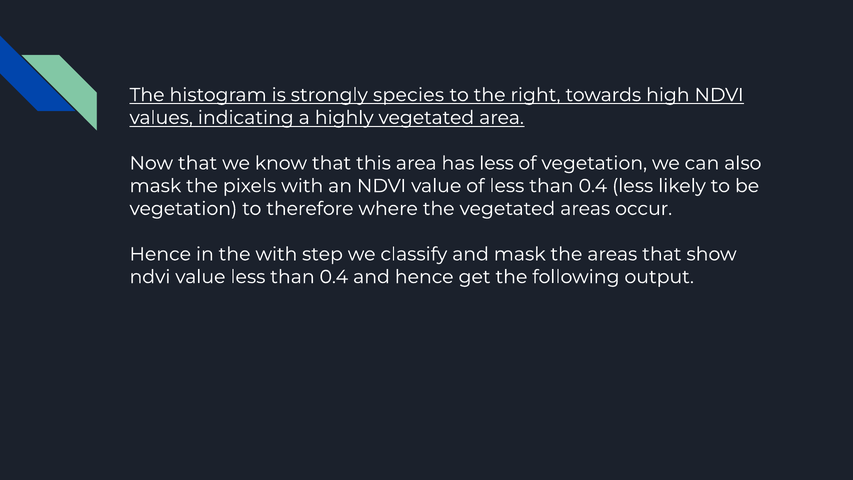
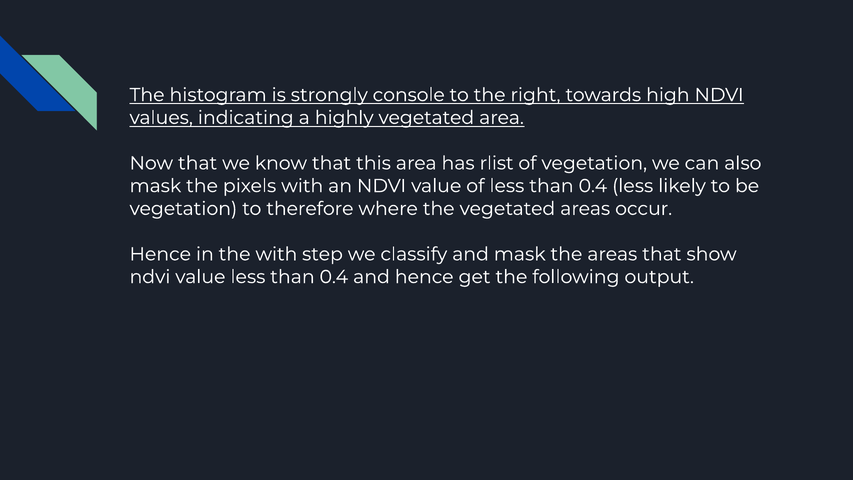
species: species -> console (409, 95)
has less: less -> rlist (497, 163)
